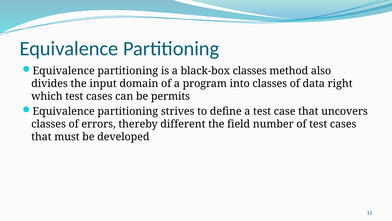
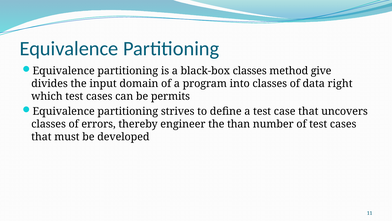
also: also -> give (321, 71)
different: different -> engineer (183, 124)
field: field -> than (239, 124)
